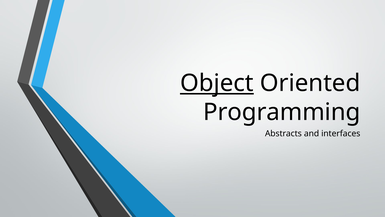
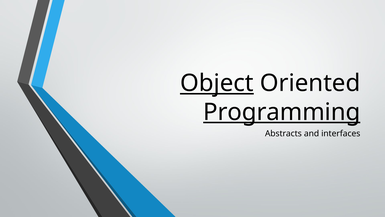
Programming underline: none -> present (282, 112)
